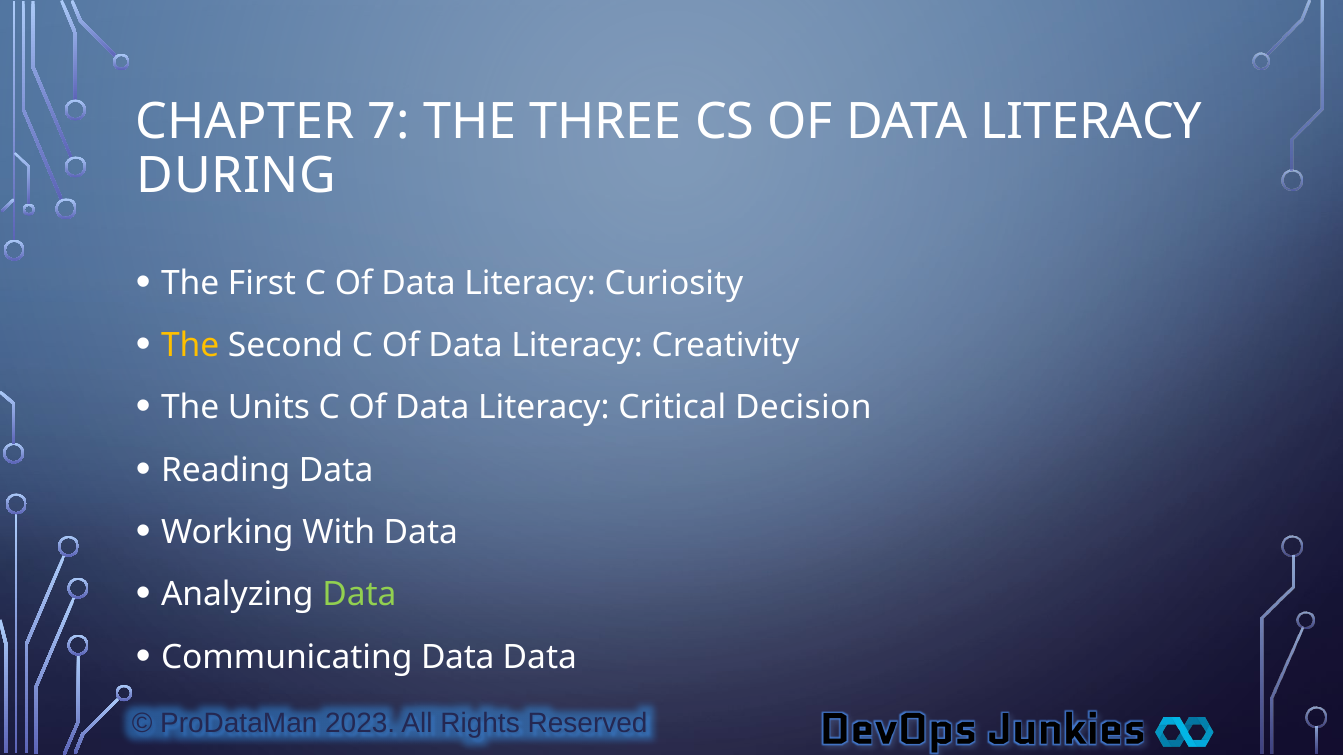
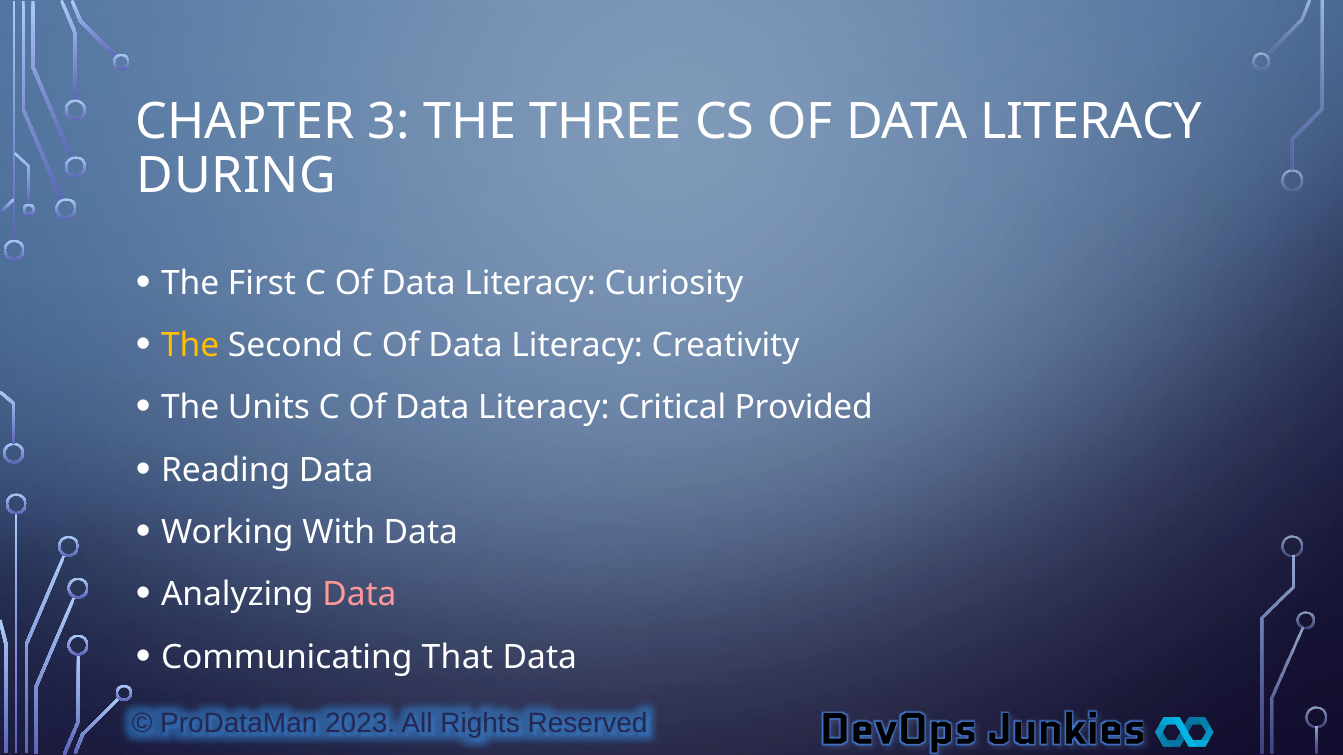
7: 7 -> 3 (389, 122)
Decision: Decision -> Provided (804, 408)
Data colour: light green -> pink (359, 595)
Communicating Data: Data -> That (457, 657)
